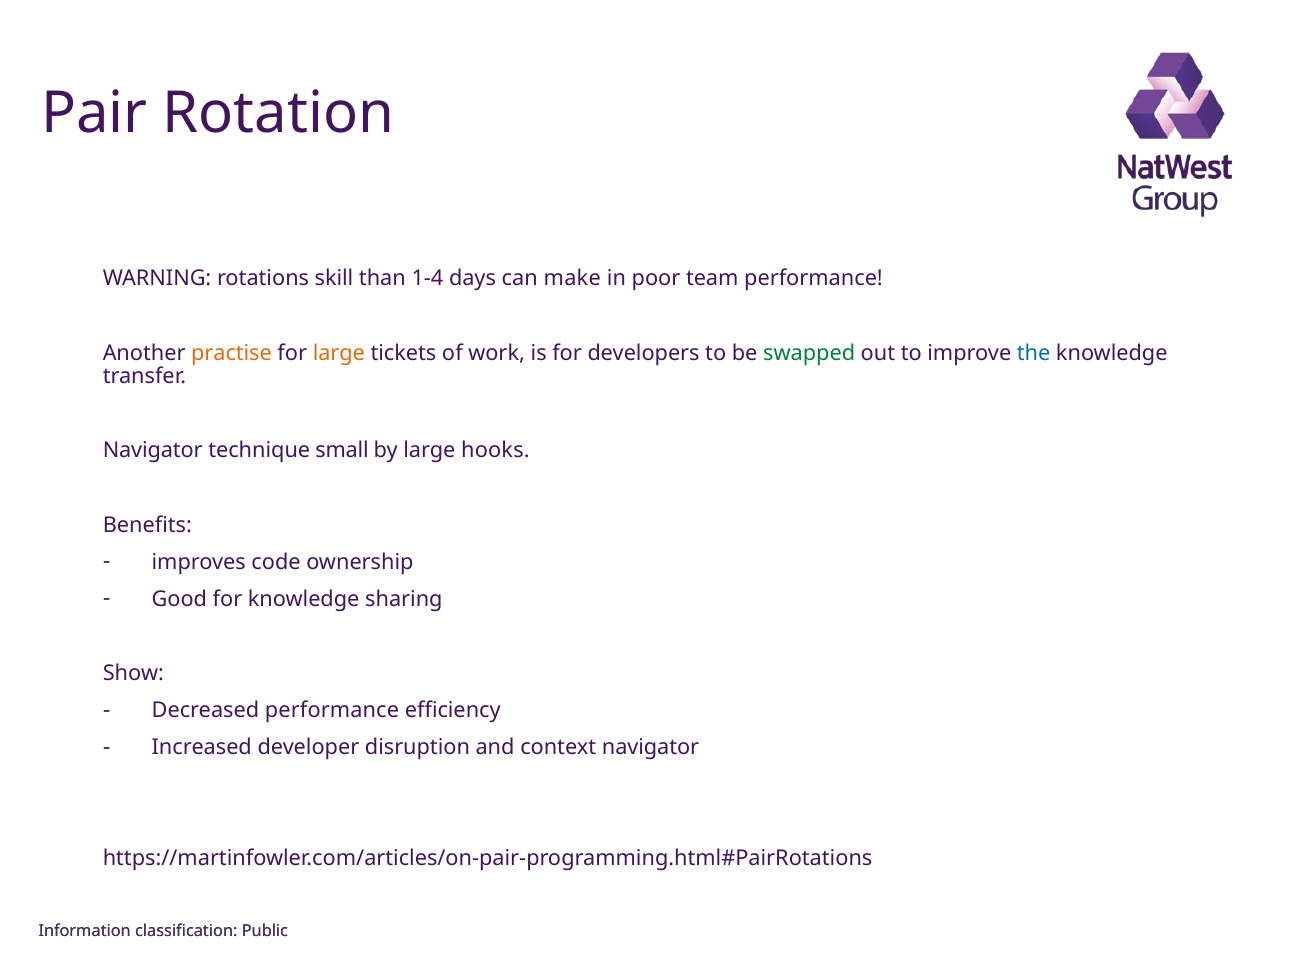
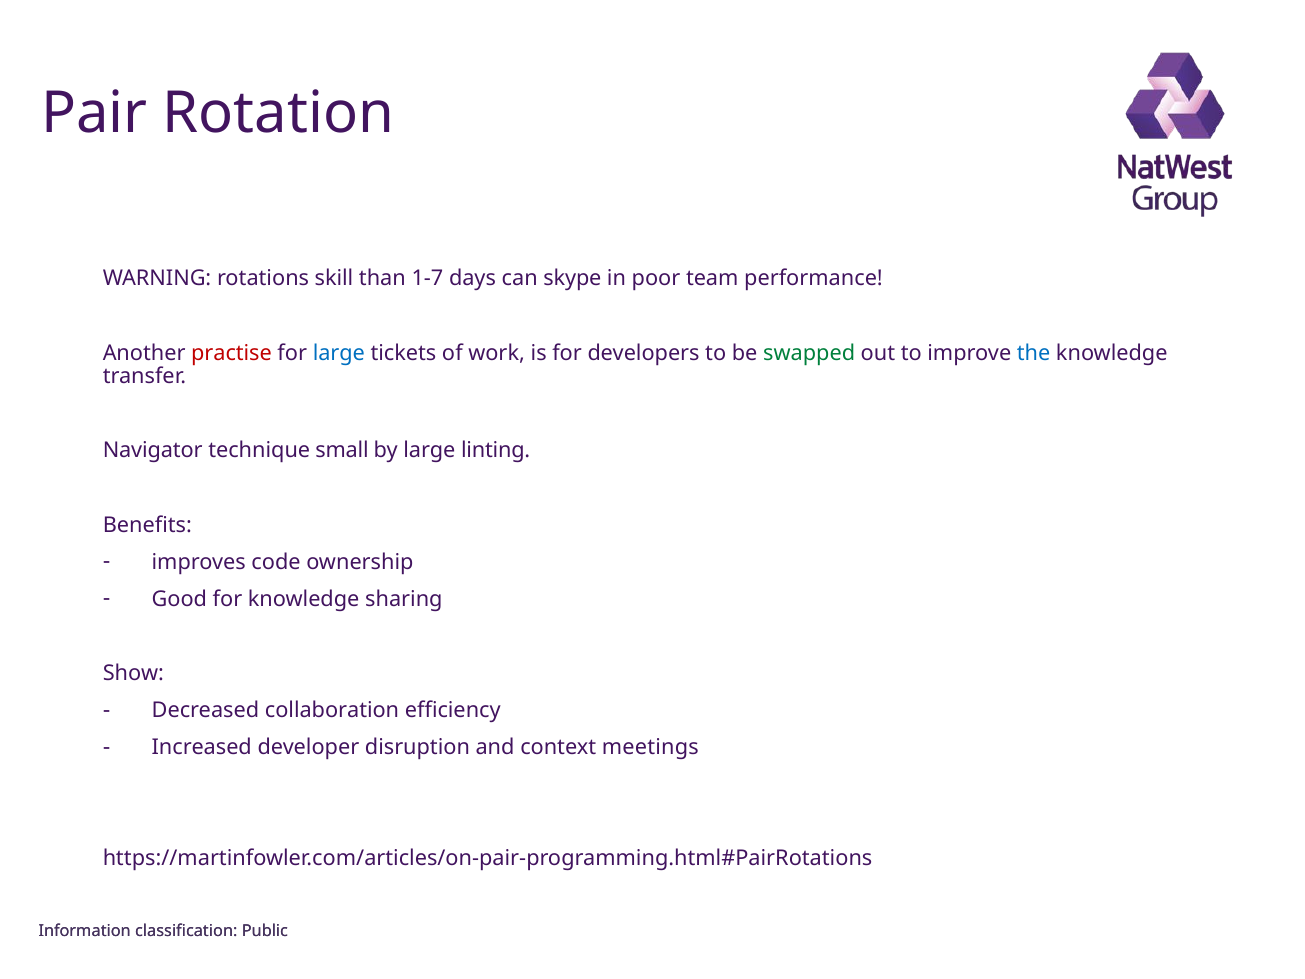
1-4: 1-4 -> 1-7 (427, 279)
make: make -> skype (572, 279)
practise colour: orange -> red (232, 353)
large colour: orange -> blue (339, 353)
hooks: hooks -> linting (496, 451)
Decreased performance: performance -> collaboration (332, 710)
context navigator: navigator -> meetings (650, 747)
